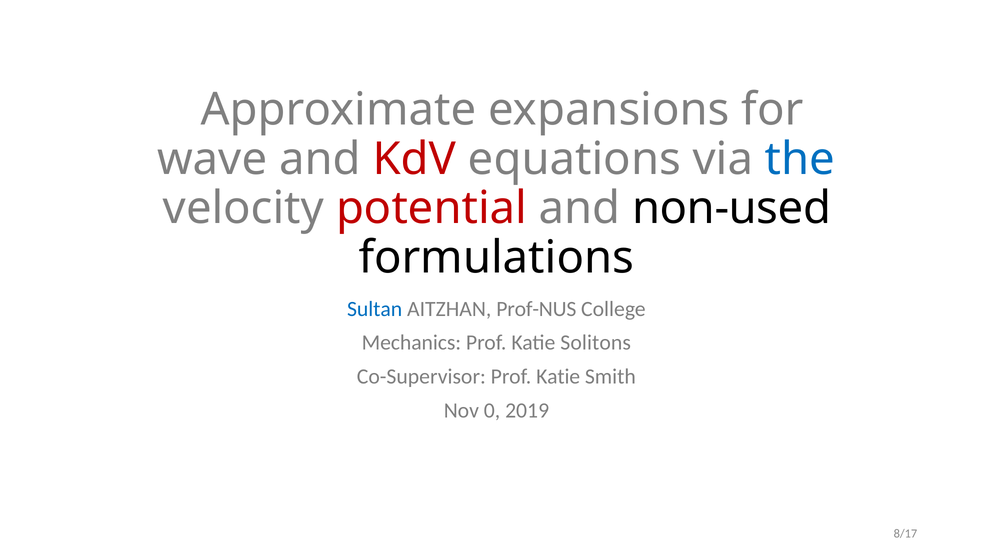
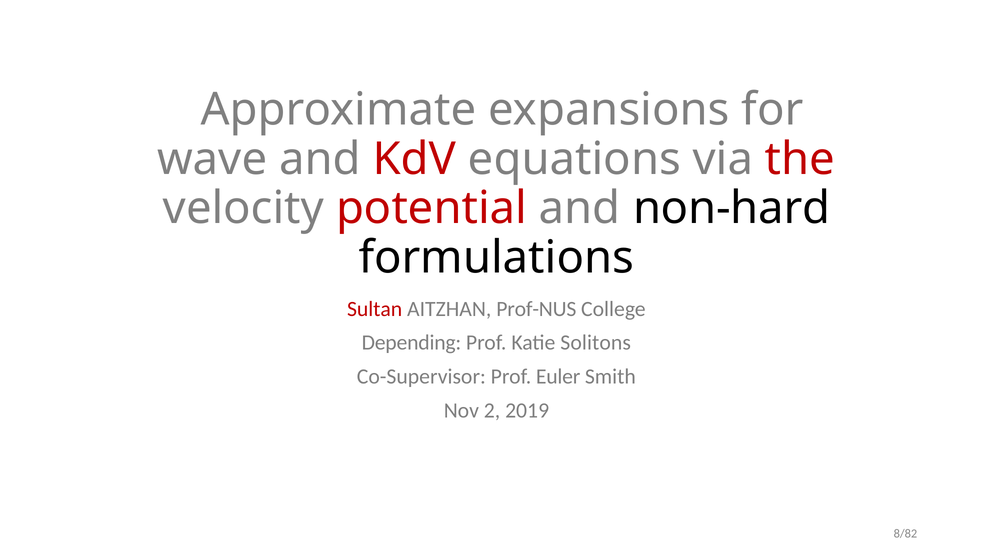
the colour: blue -> red (800, 159)
non-used: non-used -> non-hard (732, 208)
Sultan colour: blue -> red (375, 309)
Mechanics: Mechanics -> Depending (411, 343)
Co-Supervisor Prof Katie: Katie -> Euler (558, 376)
0: 0 -> 2 (492, 410)
8/17: 8/17 -> 8/82 (905, 533)
